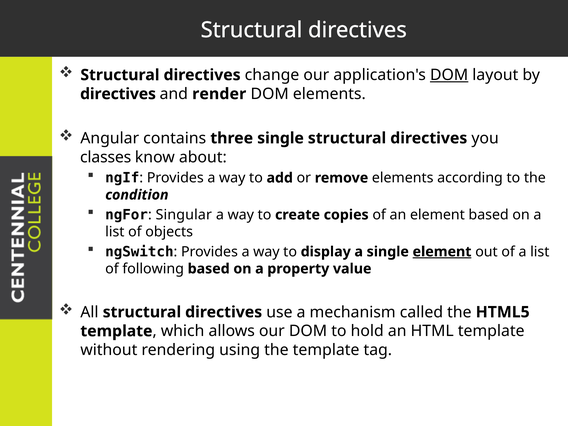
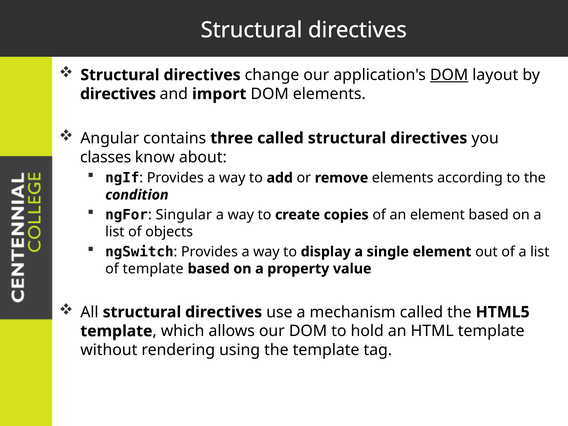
render: render -> import (219, 94)
three single: single -> called (280, 138)
element underline: present -> none (442, 252)
of following: following -> template (153, 269)
